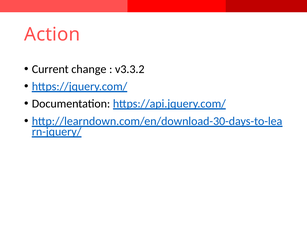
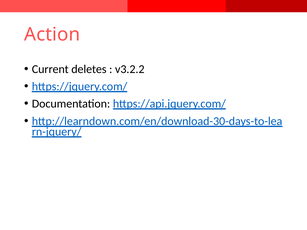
change: change -> deletes (89, 69)
v3.3.2: v3.3.2 -> v3.2.2 (130, 69)
